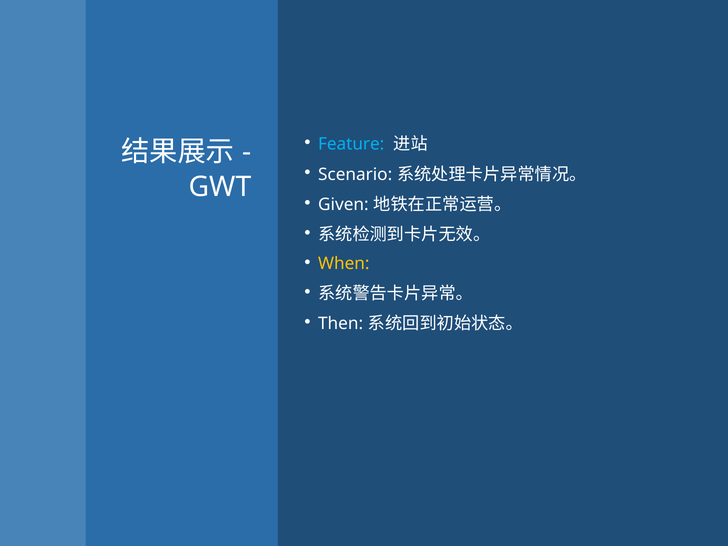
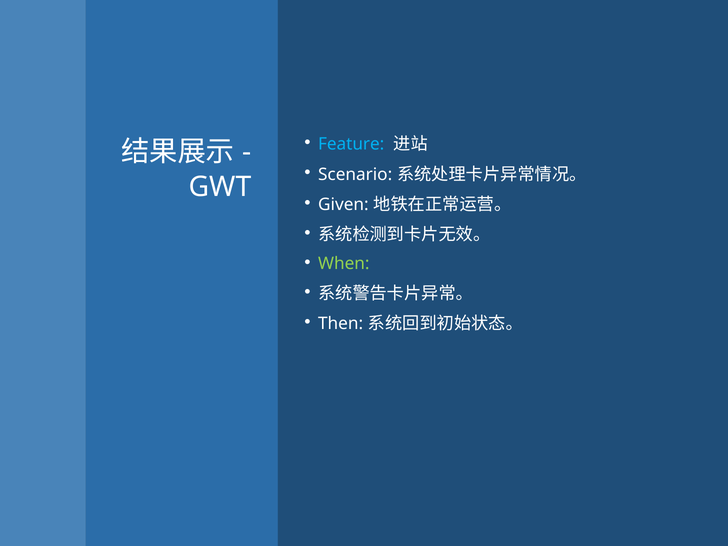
When colour: yellow -> light green (344, 264)
